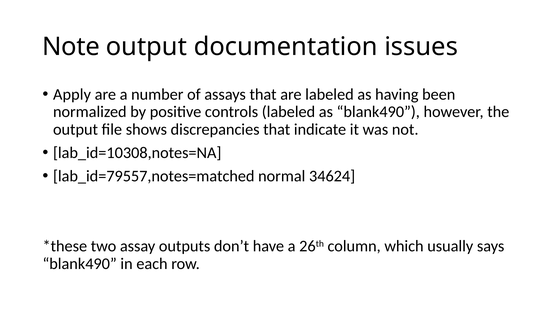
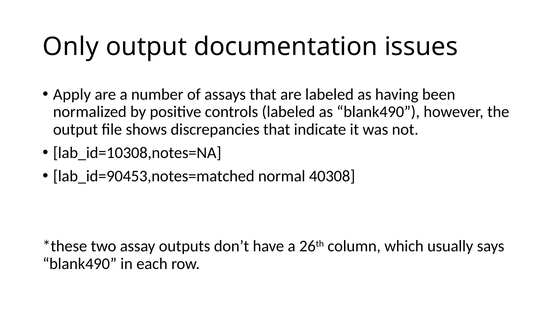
Note: Note -> Only (71, 47)
lab_id=79557,notes=matched: lab_id=79557,notes=matched -> lab_id=90453,notes=matched (154, 176)
34624: 34624 -> 40308 (332, 176)
